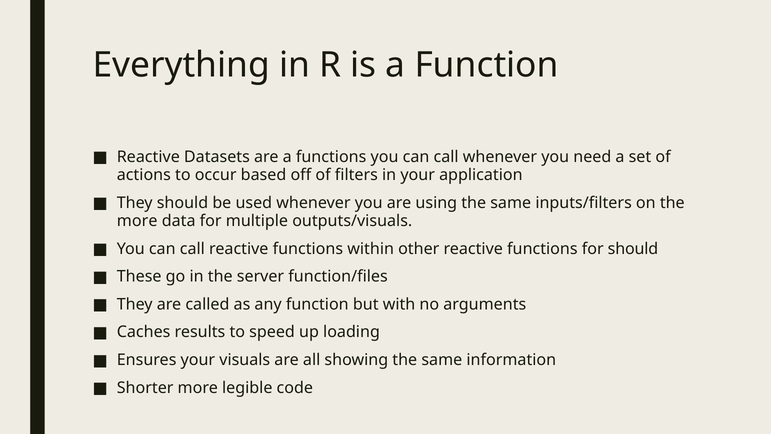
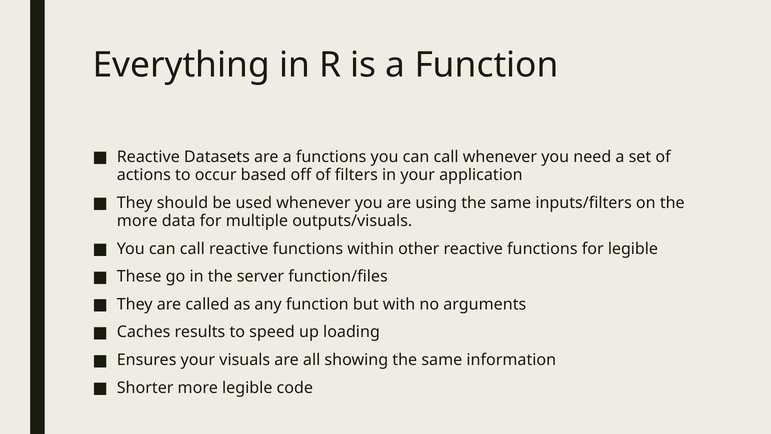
for should: should -> legible (633, 249)
